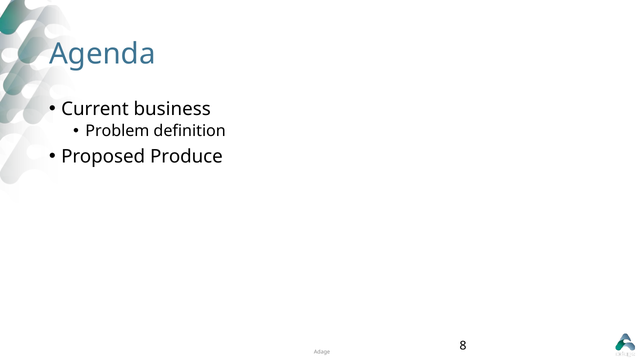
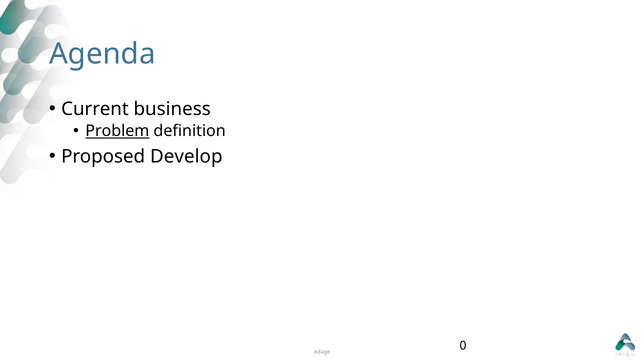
Problem underline: none -> present (117, 131)
Produce: Produce -> Develop (186, 157)
8: 8 -> 0 (463, 346)
